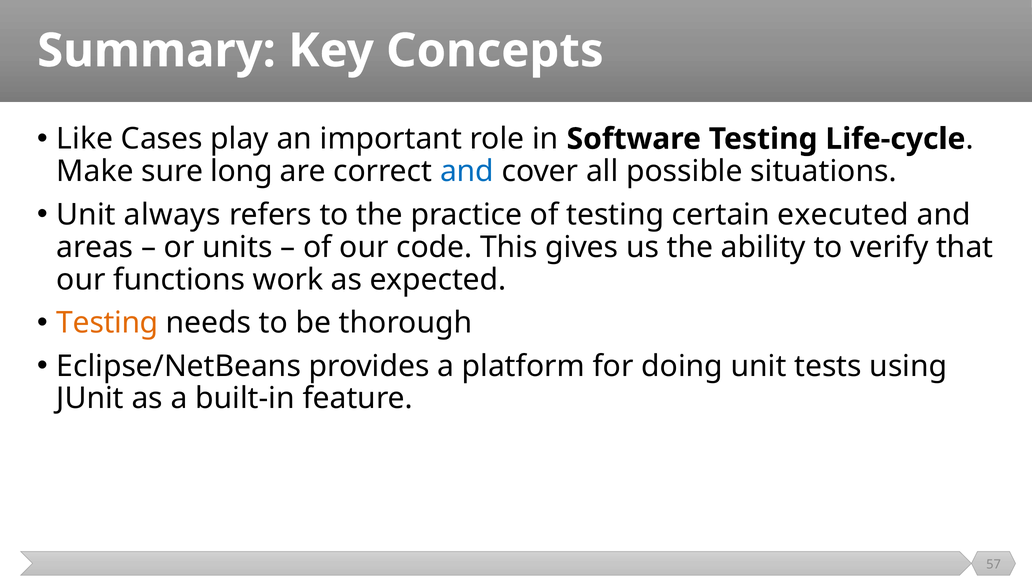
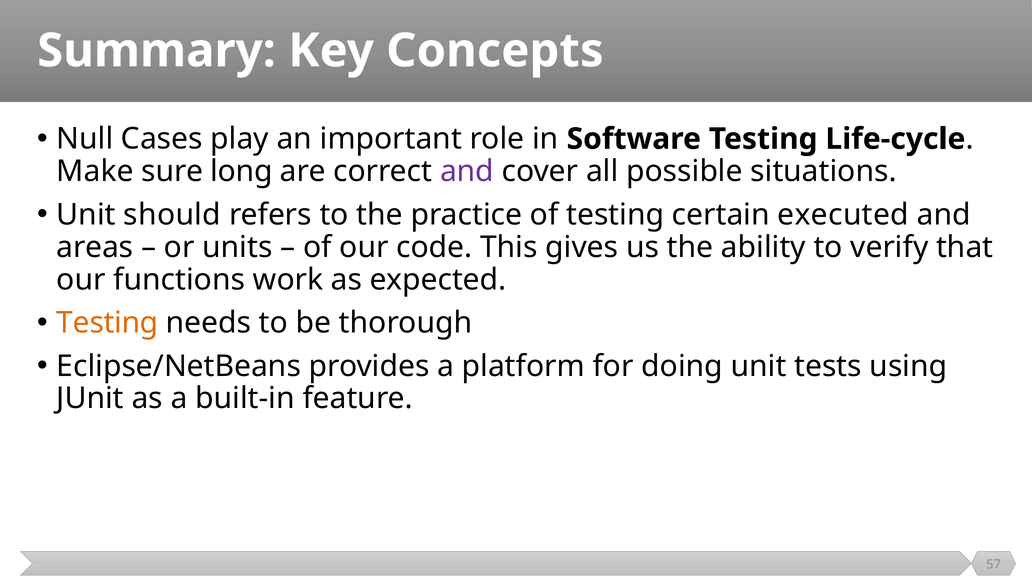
Like: Like -> Null (85, 139)
and colour: blue -> purple (467, 172)
always: always -> should (172, 215)
